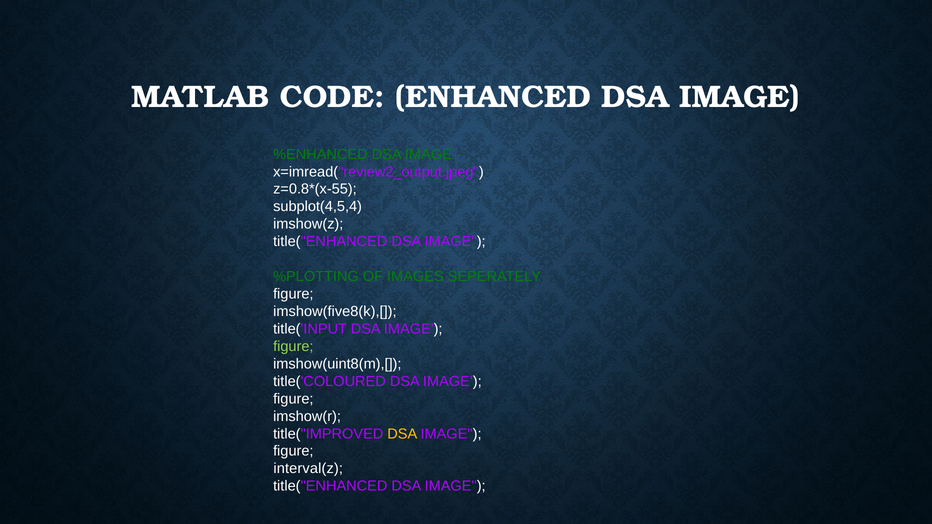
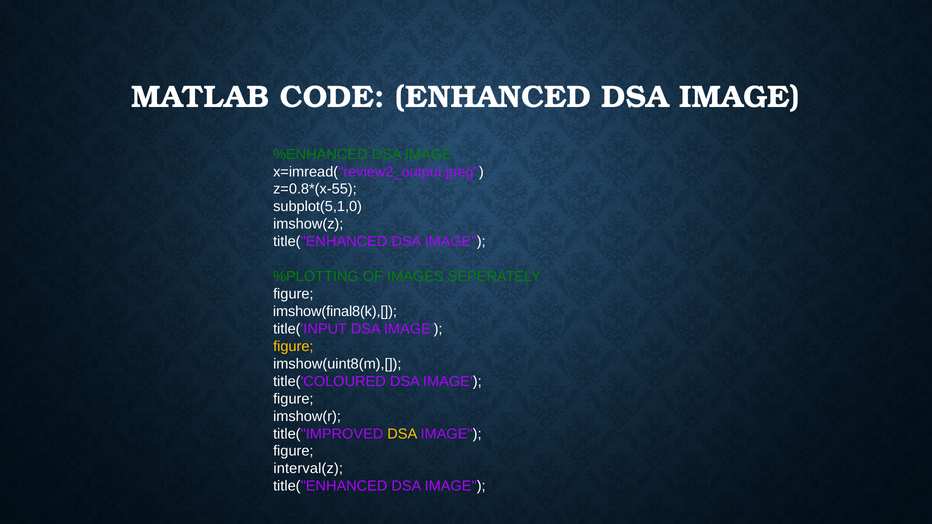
subplot(4,5,4: subplot(4,5,4 -> subplot(5,1,0 (318, 207)
imshow(five8(k),[: imshow(five8(k),[ -> imshow(final8(k),[ (335, 312)
figure colour: light green -> yellow (293, 347)
